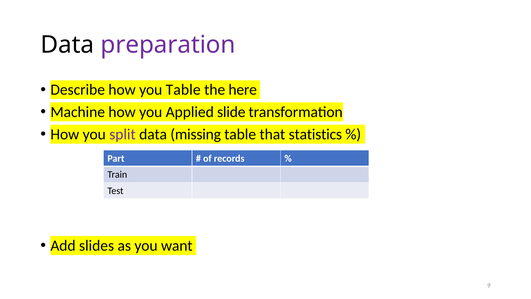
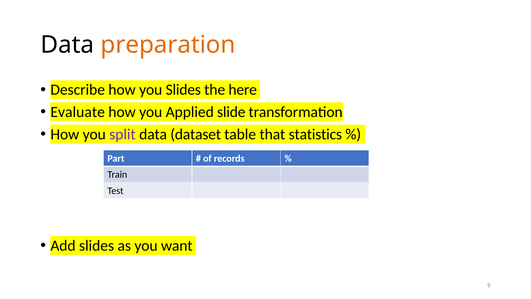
preparation colour: purple -> orange (168, 45)
you Table: Table -> Slides (183, 90)
Machine: Machine -> Evaluate (78, 112)
missing: missing -> dataset (196, 134)
